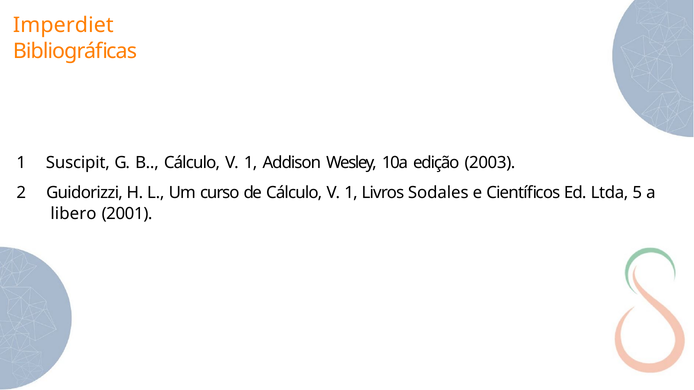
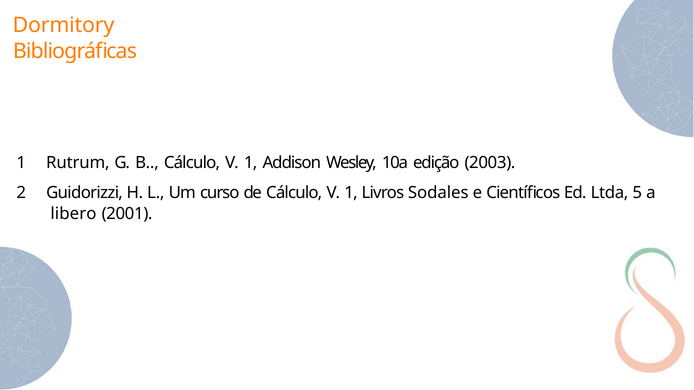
Imperdiet: Imperdiet -> Dormitory (63, 25)
Suscipit: Suscipit -> Rutrum (78, 163)
